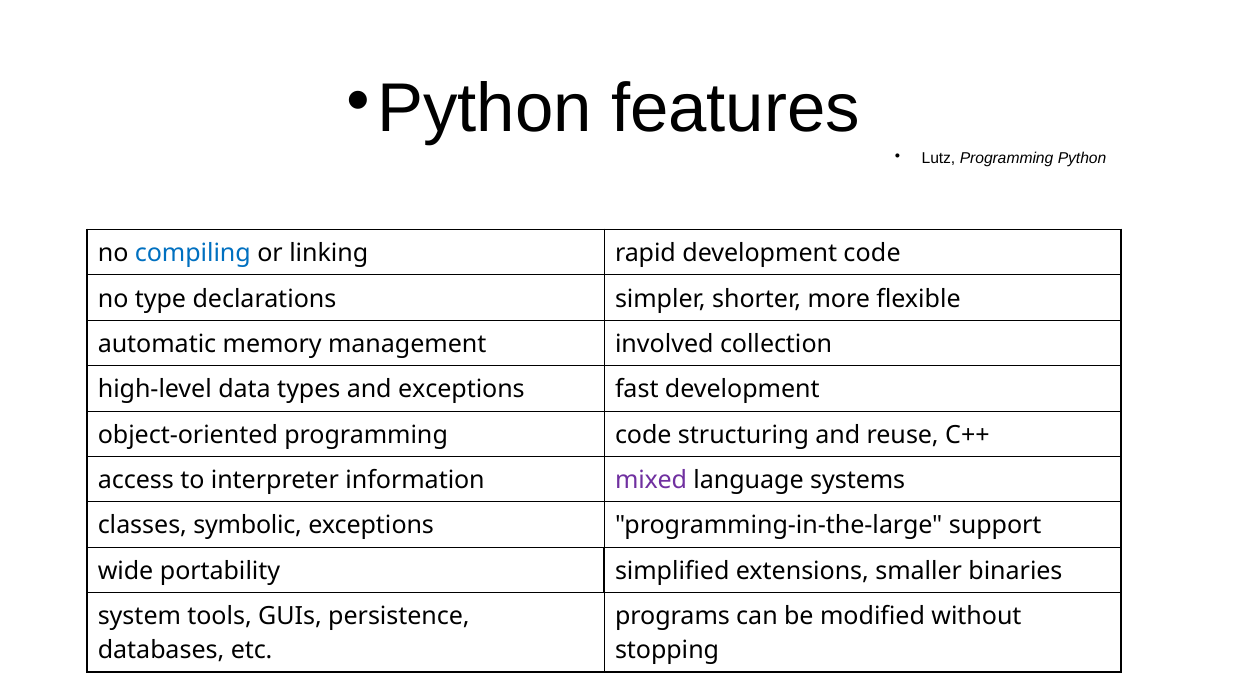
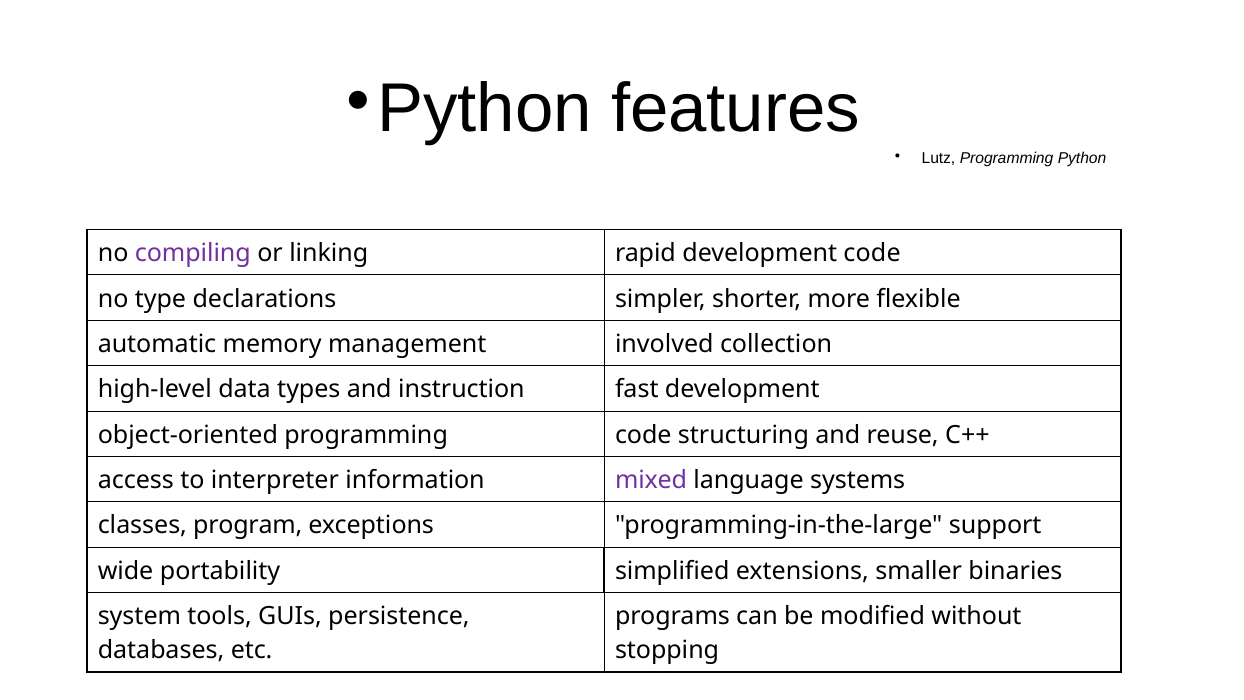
compiling colour: blue -> purple (193, 253)
and exceptions: exceptions -> instruction (461, 389)
symbolic: symbolic -> program (248, 526)
